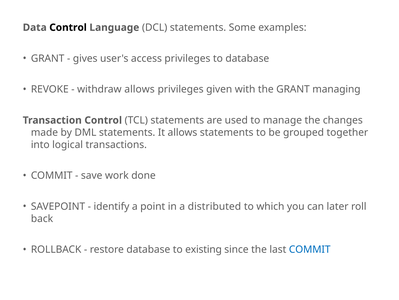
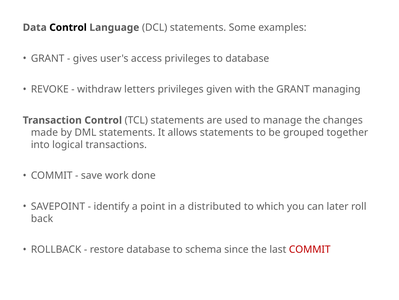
withdraw allows: allows -> letters (140, 89)
existing: existing -> schema (203, 249)
COMMIT colour: blue -> red (310, 249)
